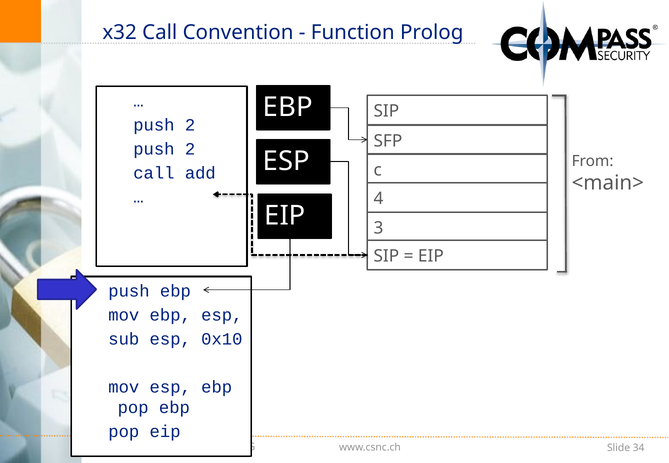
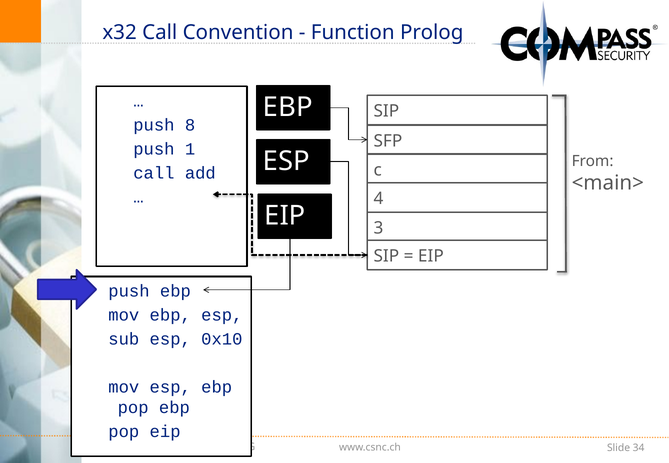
2: 2 -> 8 (190, 125)
2: 2 -> 1 (190, 149)
